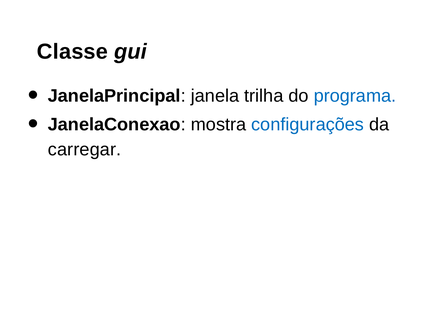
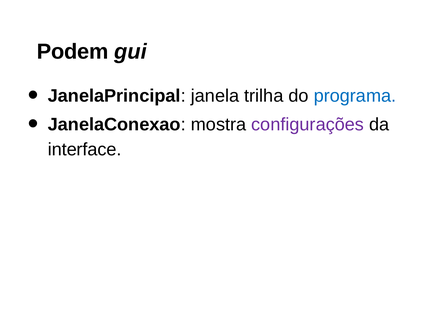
Classe: Classe -> Podem (73, 52)
configurações colour: blue -> purple (308, 125)
carregar: carregar -> interface (85, 150)
